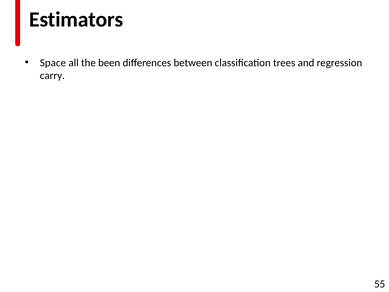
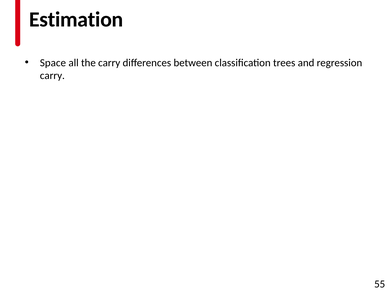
Estimators: Estimators -> Estimation (76, 19)
the been: been -> carry (109, 63)
